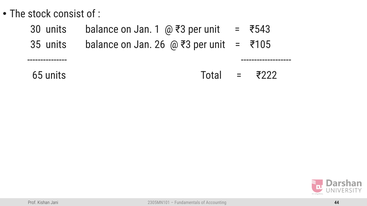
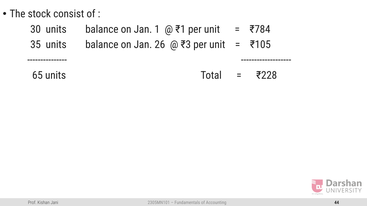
₹3: ₹3 -> ₹1 (180, 29)
₹543: ₹543 -> ₹784 (260, 29)
₹222: ₹222 -> ₹228 (267, 75)
